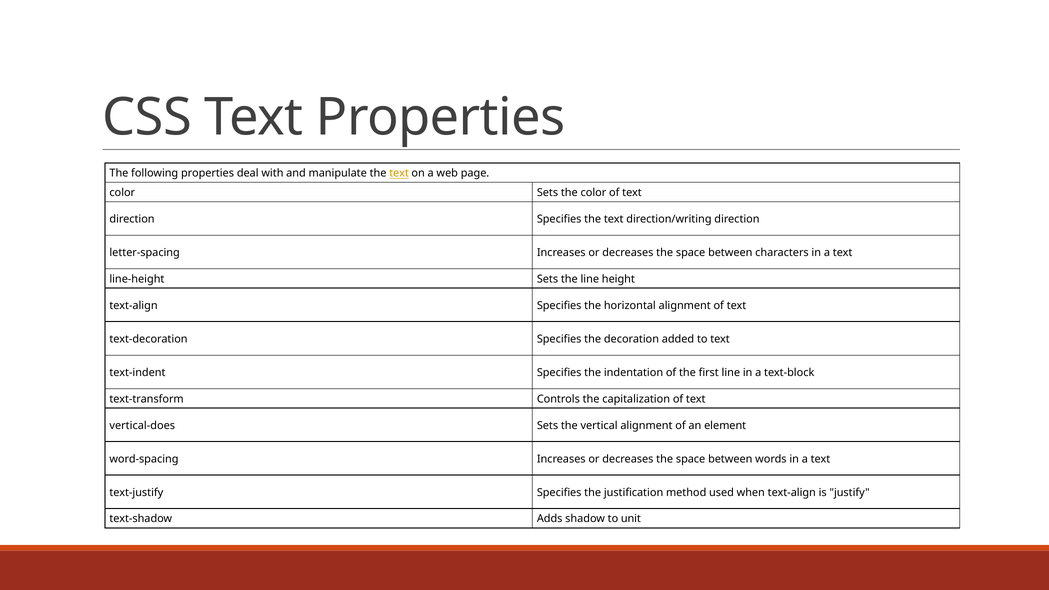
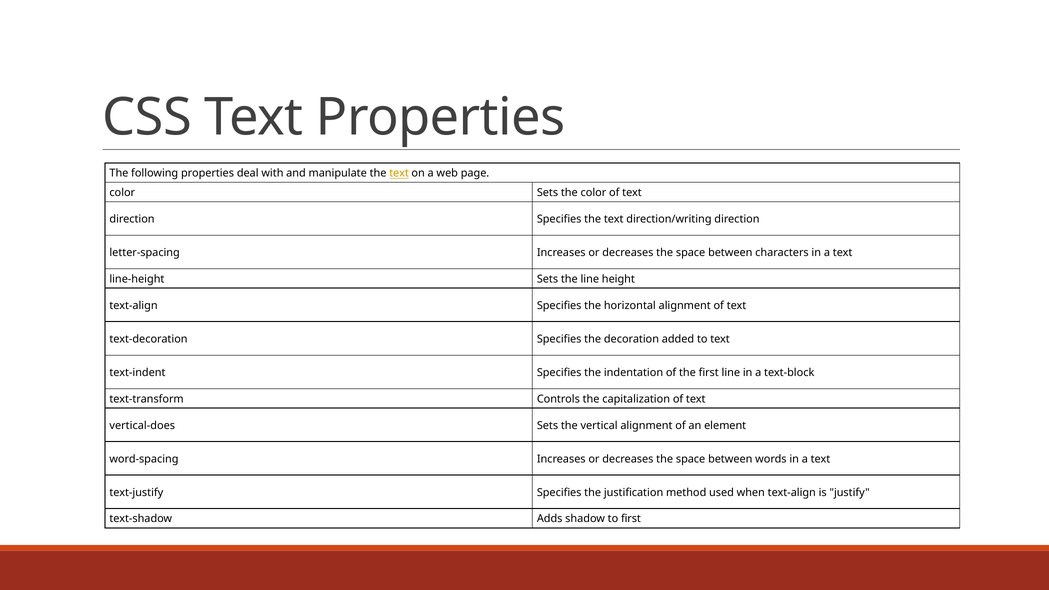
to unit: unit -> first (631, 519)
